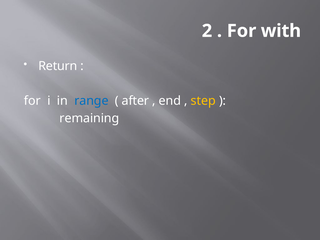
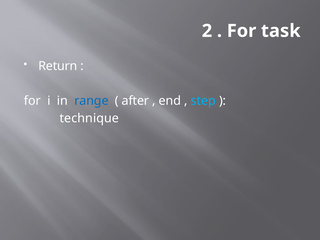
with: with -> task (281, 31)
step colour: yellow -> light blue (203, 101)
remaining: remaining -> technique (89, 118)
